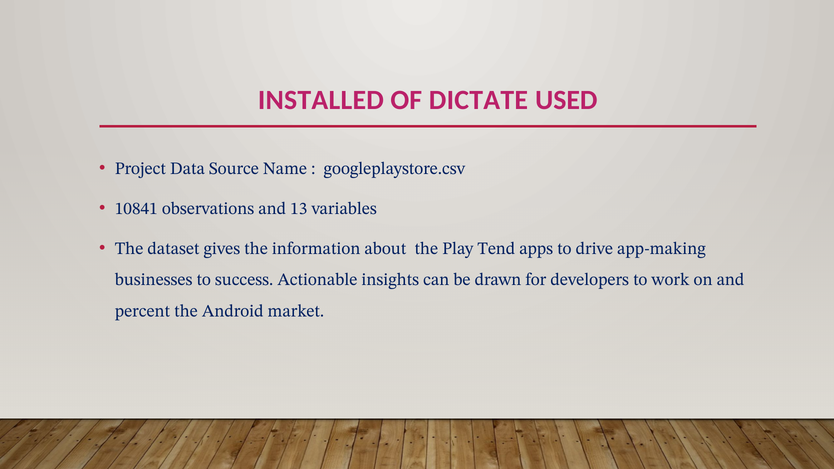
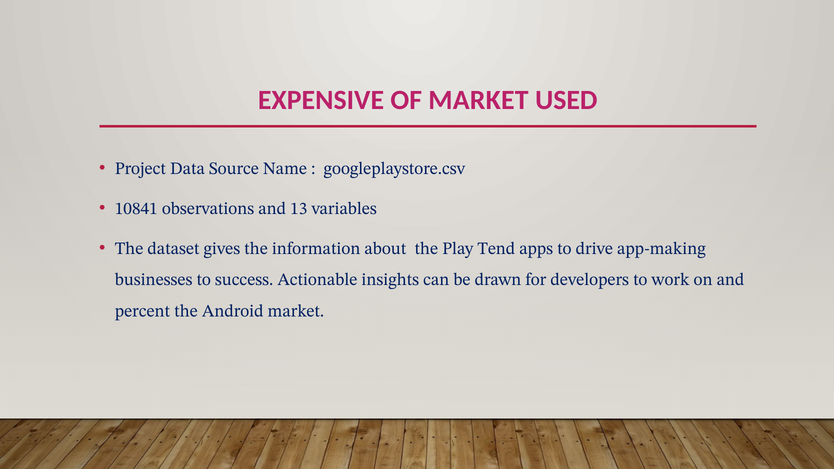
INSTALLED: INSTALLED -> EXPENSIVE (321, 100)
OF DICTATE: DICTATE -> MARKET (478, 100)
